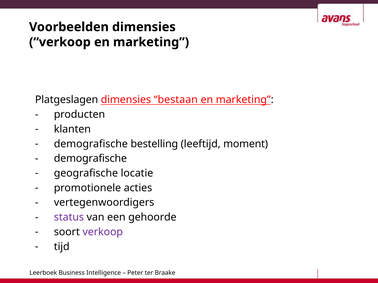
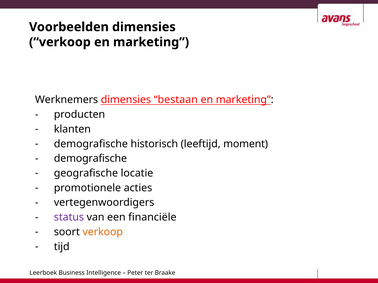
Platgeslagen: Platgeslagen -> Werknemers (67, 100)
bestelling: bestelling -> historisch (154, 144)
gehoorde: gehoorde -> financiële (152, 218)
verkoop colour: purple -> orange (103, 232)
